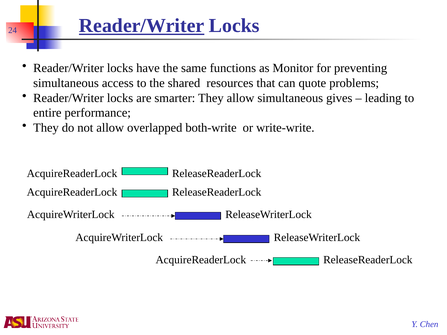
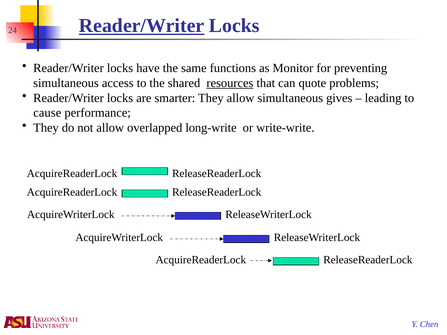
resources underline: none -> present (230, 83)
entire: entire -> cause (47, 113)
both-write: both-write -> long-write (211, 128)
